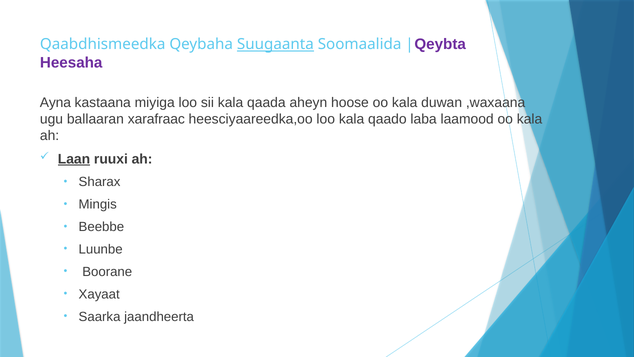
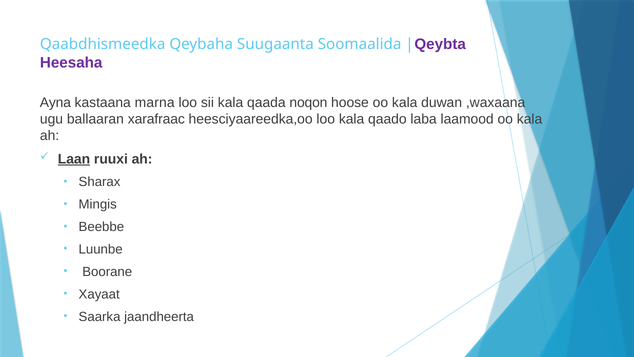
Suugaanta underline: present -> none (275, 44)
miyiga: miyiga -> marna (155, 102)
aheyn: aheyn -> noqon (308, 102)
